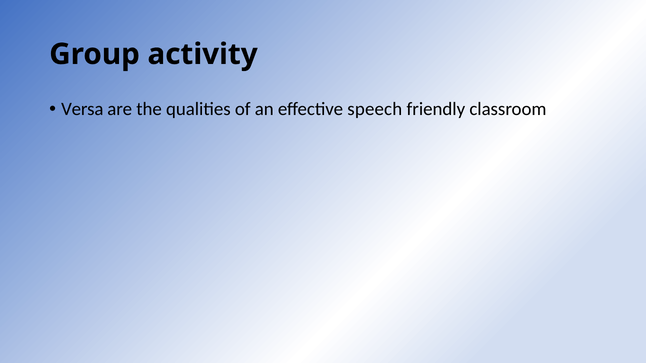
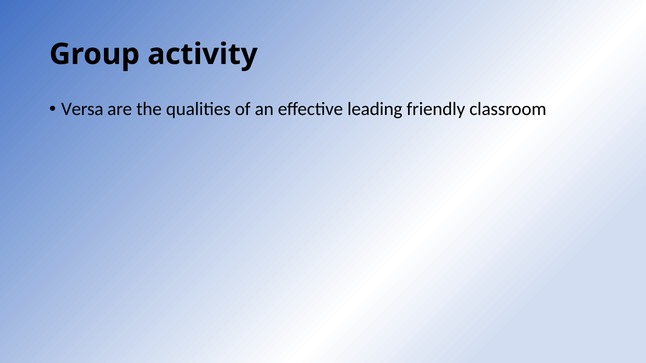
speech: speech -> leading (375, 109)
